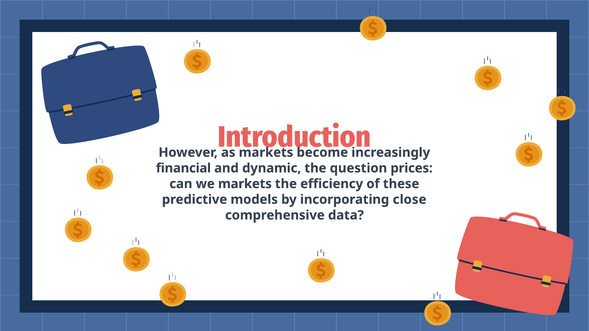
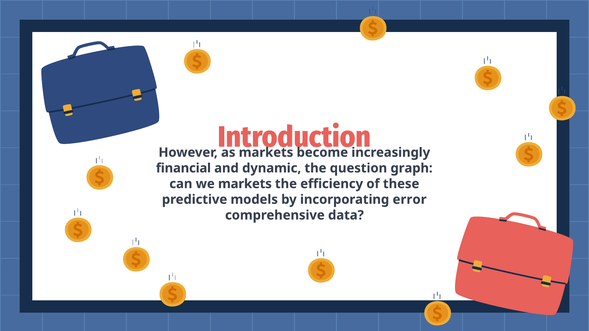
prices: prices -> graph (412, 168)
close: close -> error (410, 200)
